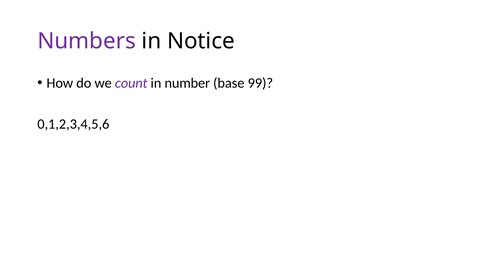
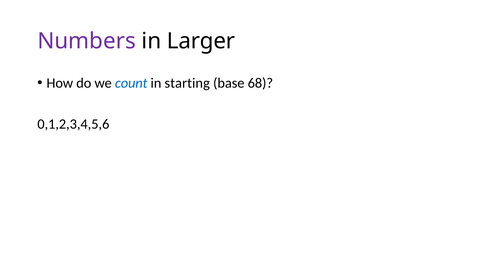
Notice: Notice -> Larger (201, 41)
count colour: purple -> blue (131, 83)
number: number -> starting (187, 83)
99: 99 -> 68 (260, 83)
